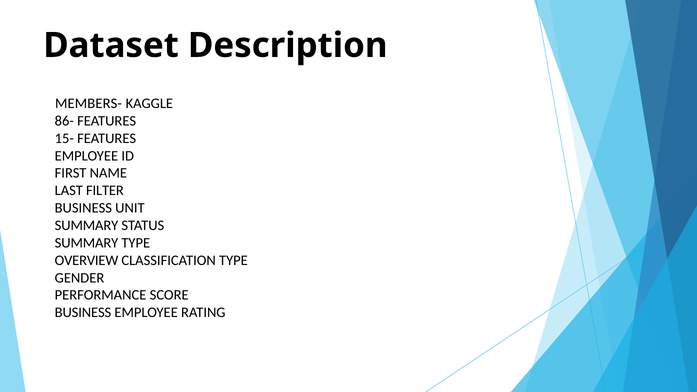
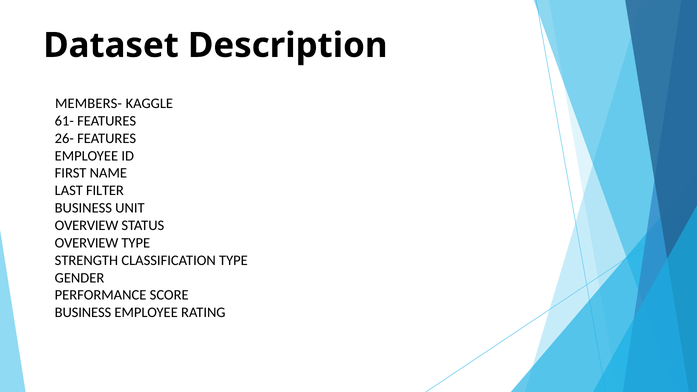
86-: 86- -> 61- (64, 121)
15-: 15- -> 26- (64, 138)
SUMMARY: SUMMARY -> OVERVIEW (87, 226)
SUMMARY: SUMMARY -> OVERVIEW (87, 243)
OVERVIEW: OVERVIEW -> STRENGTH (86, 260)
